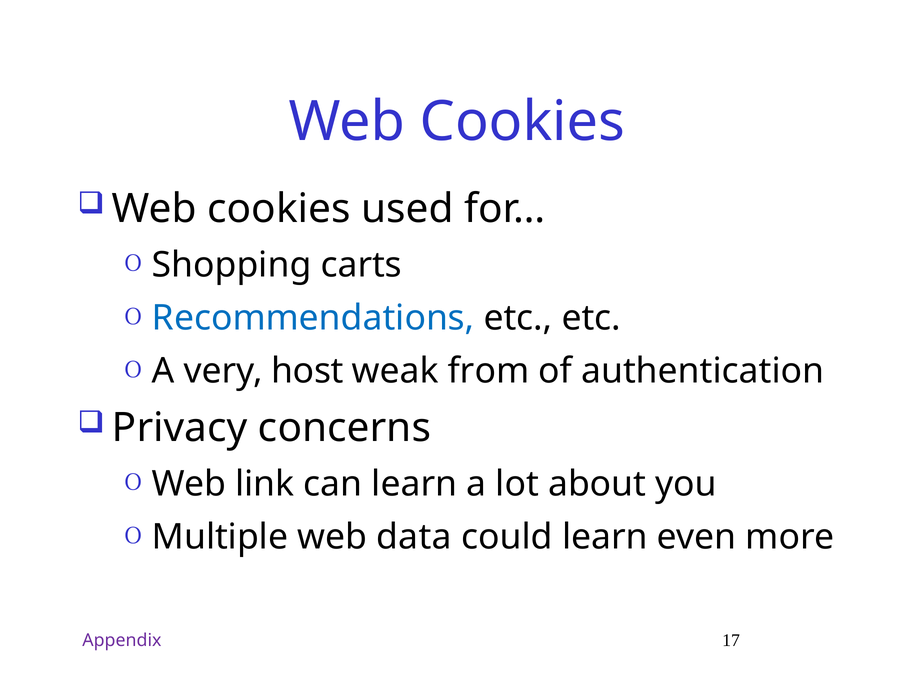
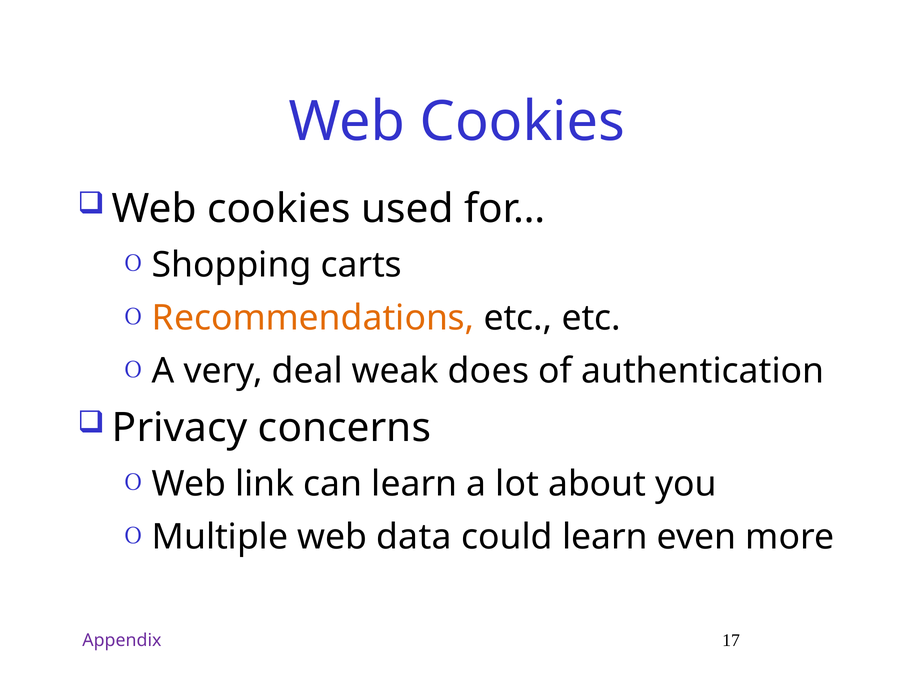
Recommendations colour: blue -> orange (313, 318)
host: host -> deal (307, 371)
from: from -> does (488, 371)
